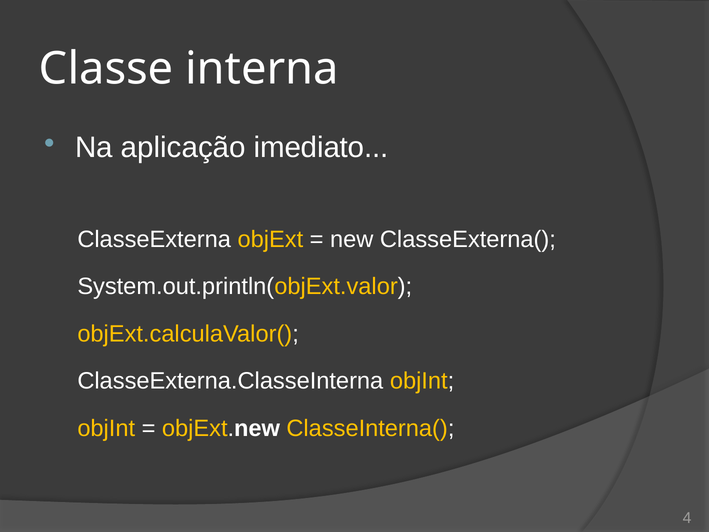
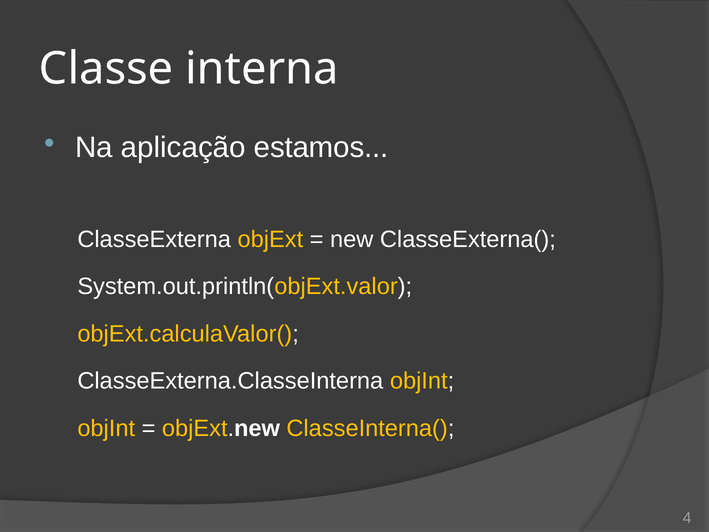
imediato: imediato -> estamos (321, 147)
